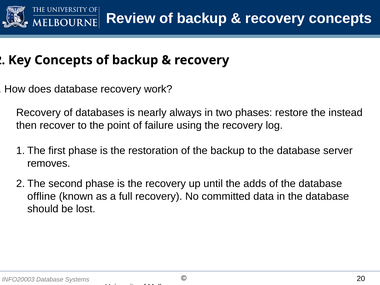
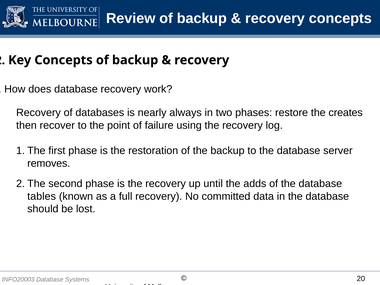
instead: instead -> creates (346, 113)
offline: offline -> tables (42, 196)
